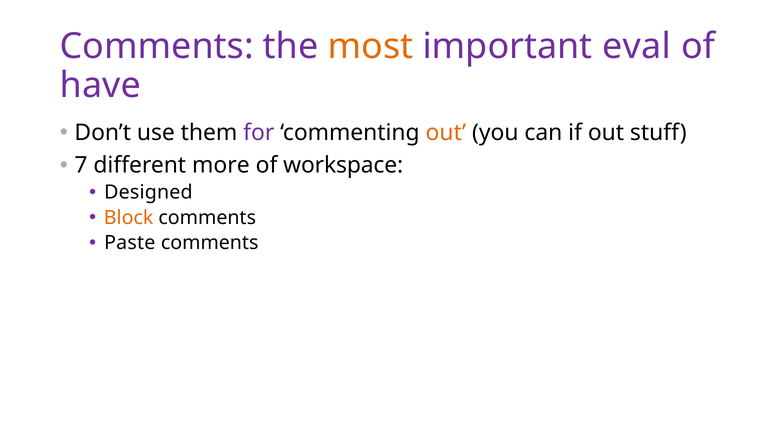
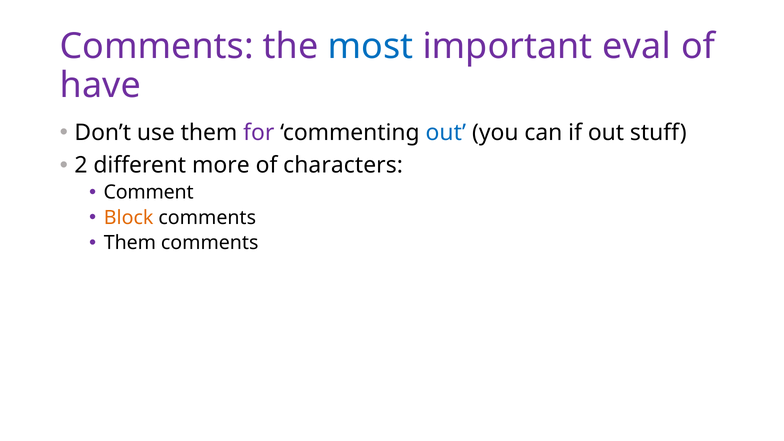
most colour: orange -> blue (370, 46)
out colour: orange -> blue (446, 133)
7: 7 -> 2 (81, 165)
workspace: workspace -> characters (343, 165)
Designed: Designed -> Comment (149, 192)
Paste: Paste -> Them (130, 243)
